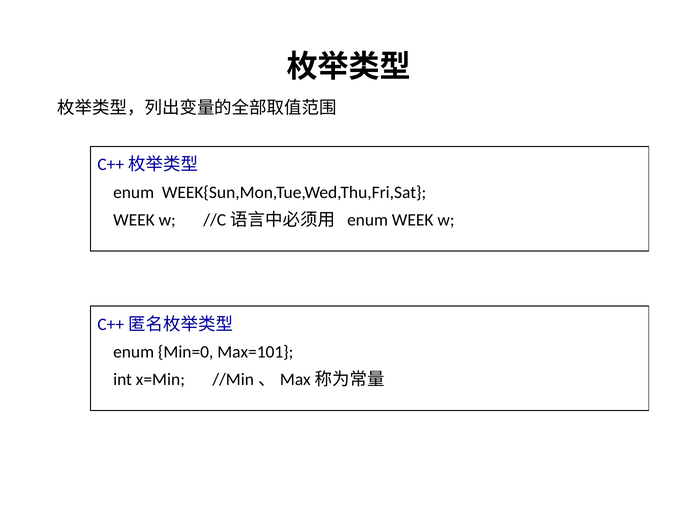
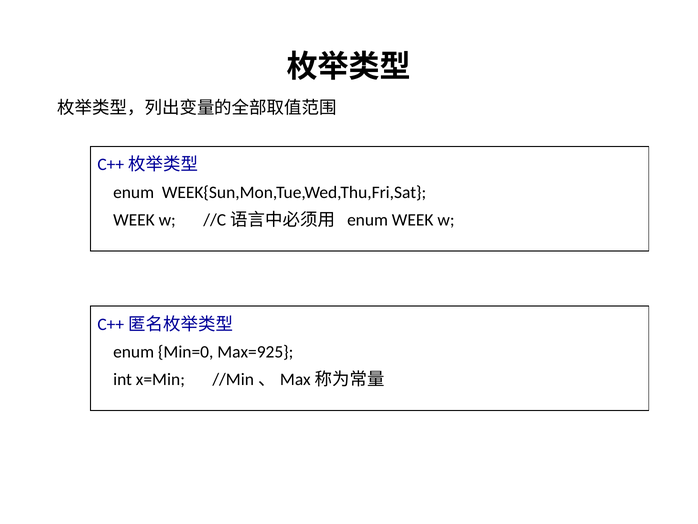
Max=101: Max=101 -> Max=925 (255, 352)
